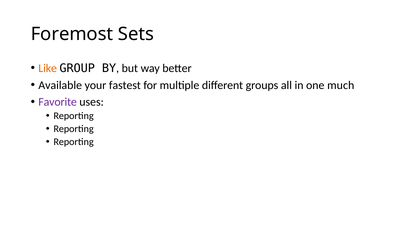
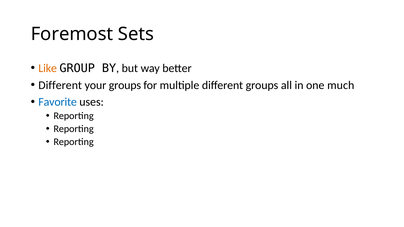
Available: Available -> Different (60, 85)
your fastest: fastest -> groups (125, 85)
Favorite colour: purple -> blue (58, 102)
